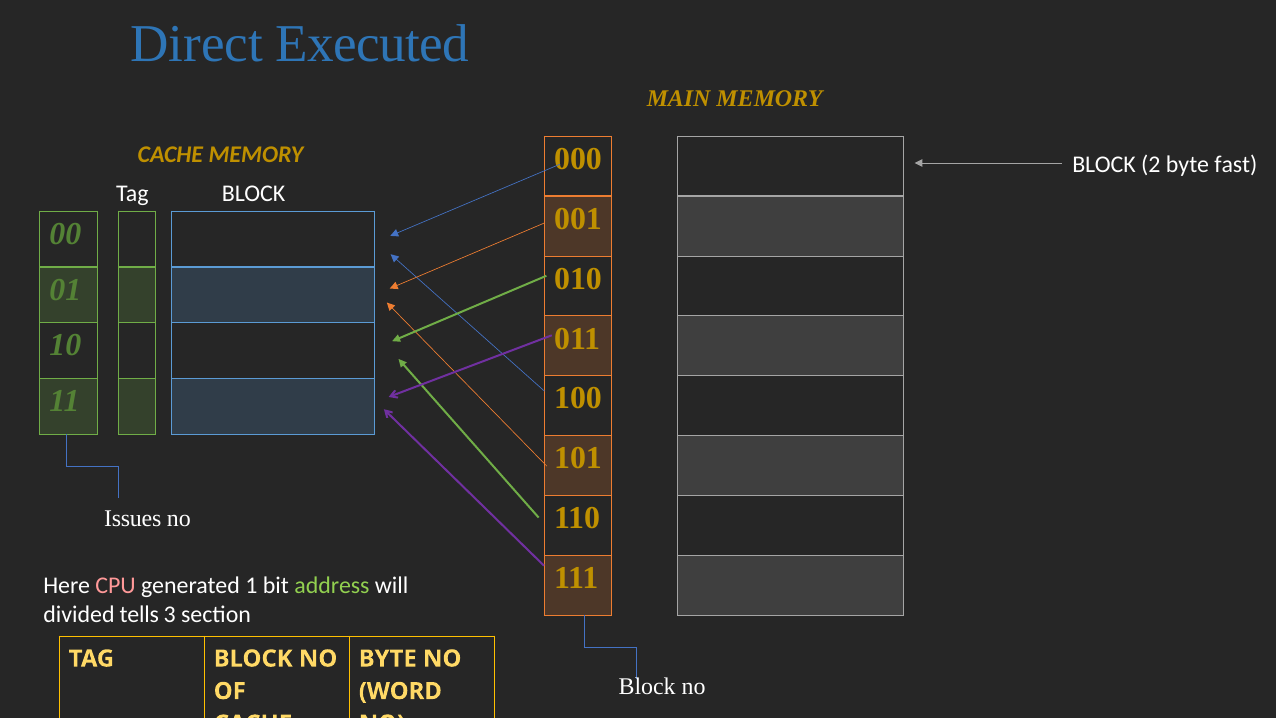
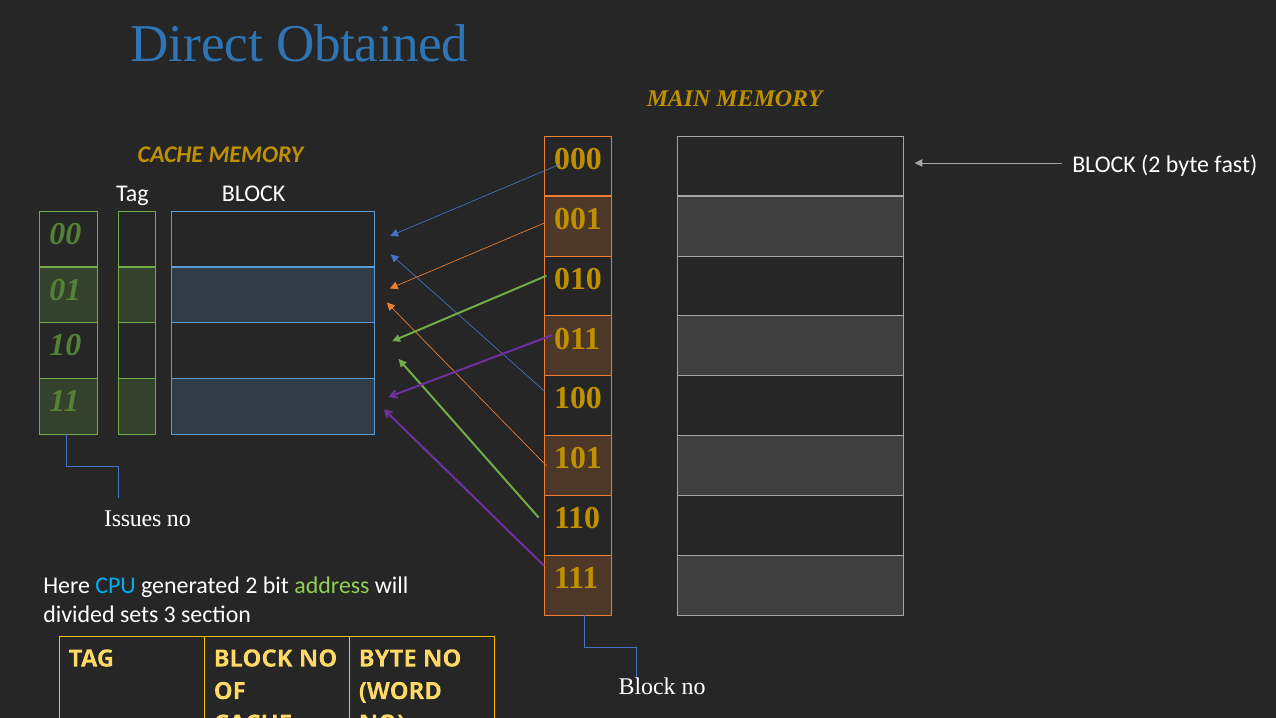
Executed: Executed -> Obtained (372, 44)
CPU colour: pink -> light blue (116, 585)
generated 1: 1 -> 2 (251, 585)
tells: tells -> sets (139, 614)
